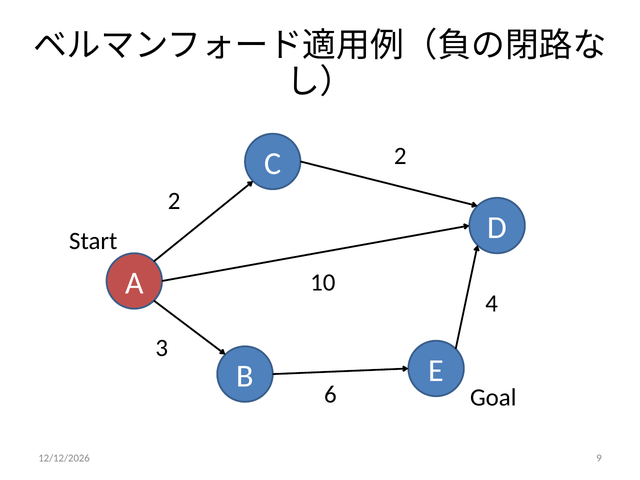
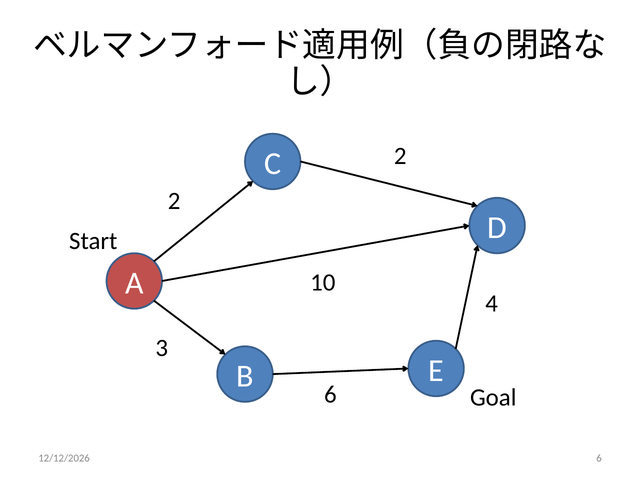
9: 9 -> 6 (599, 458)
